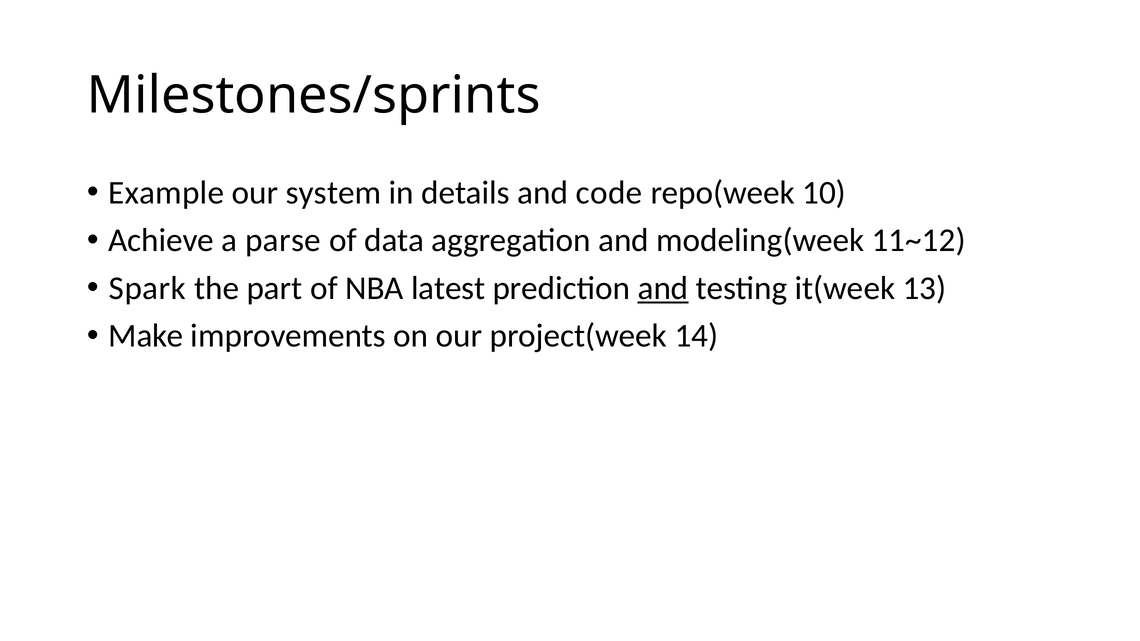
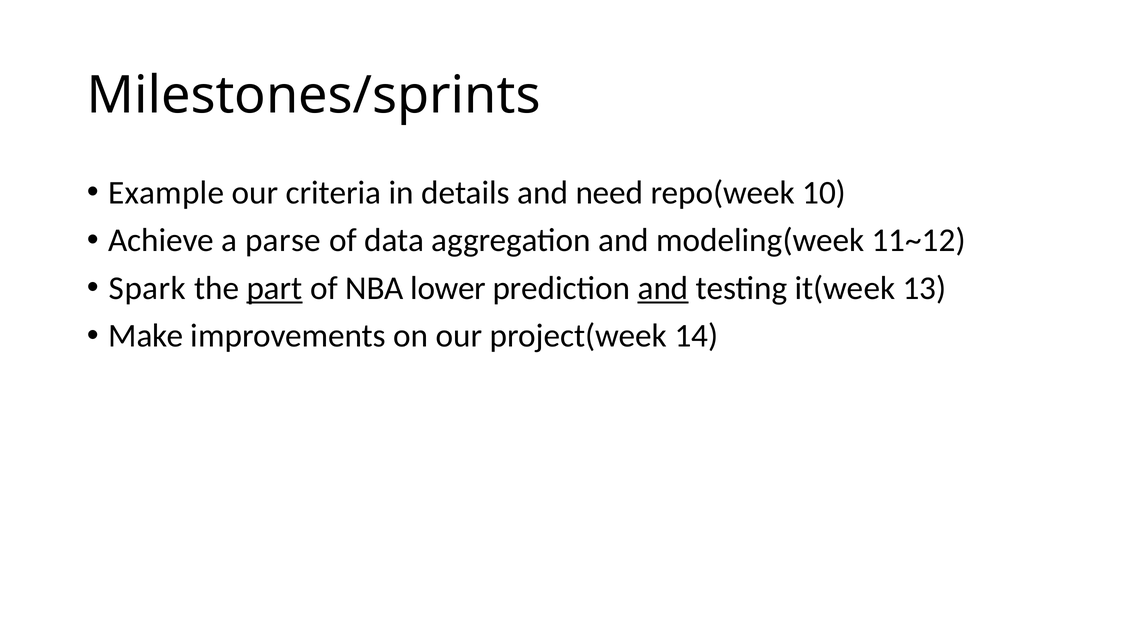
system: system -> criteria (334, 193)
code: code -> need (609, 193)
part underline: none -> present (275, 288)
latest: latest -> lower (448, 288)
